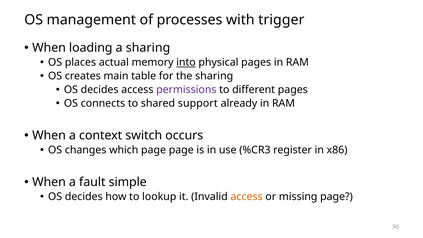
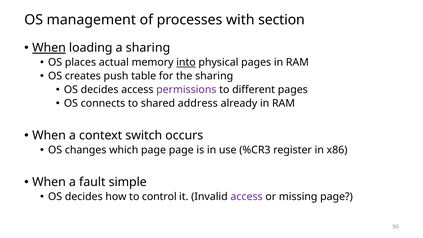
trigger: trigger -> section (281, 20)
When underline: none -> present (49, 48)
main: main -> push (116, 76)
support: support -> address (198, 103)
lookup: lookup -> control (159, 197)
access colour: orange -> purple (247, 197)
